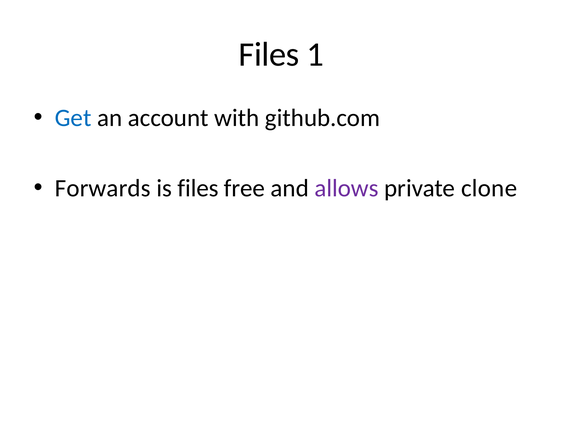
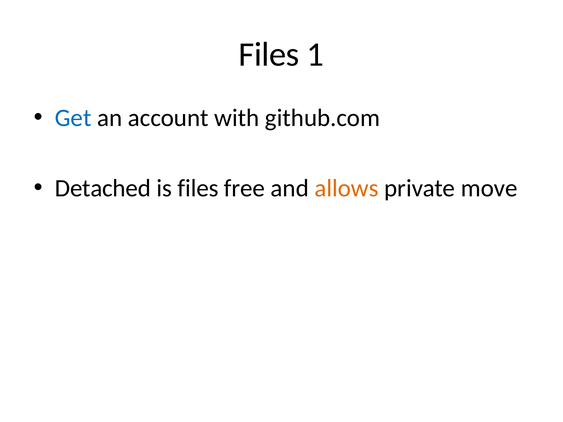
Forwards: Forwards -> Detached (103, 188)
allows colour: purple -> orange (347, 188)
clone: clone -> move (489, 188)
